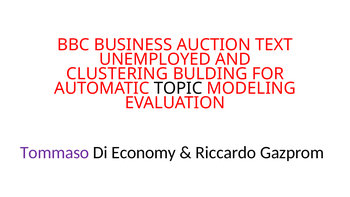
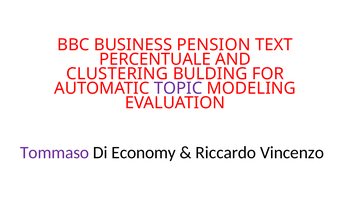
AUCTION: AUCTION -> PENSION (214, 45)
UNEMPLOYED: UNEMPLOYED -> PERCENTUALE (155, 59)
TOPIC colour: black -> purple (178, 88)
Gazprom: Gazprom -> Vincenzo (292, 153)
